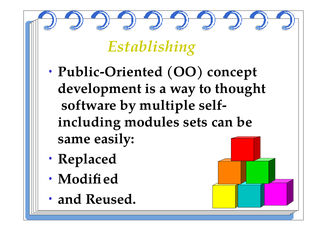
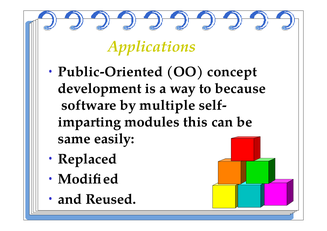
Establishing: Establishing -> Applications (152, 47)
thought: thought -> because (240, 89)
including: including -> imparting (90, 122)
sets: sets -> this (195, 122)
